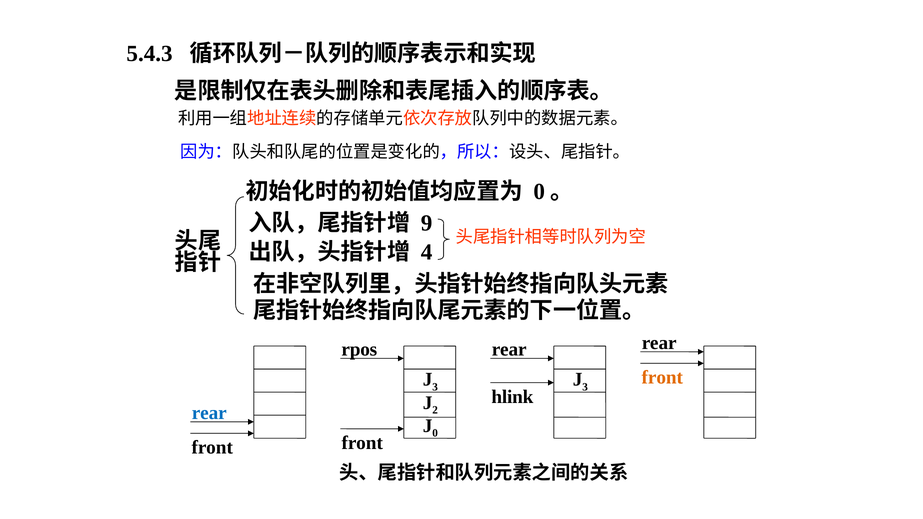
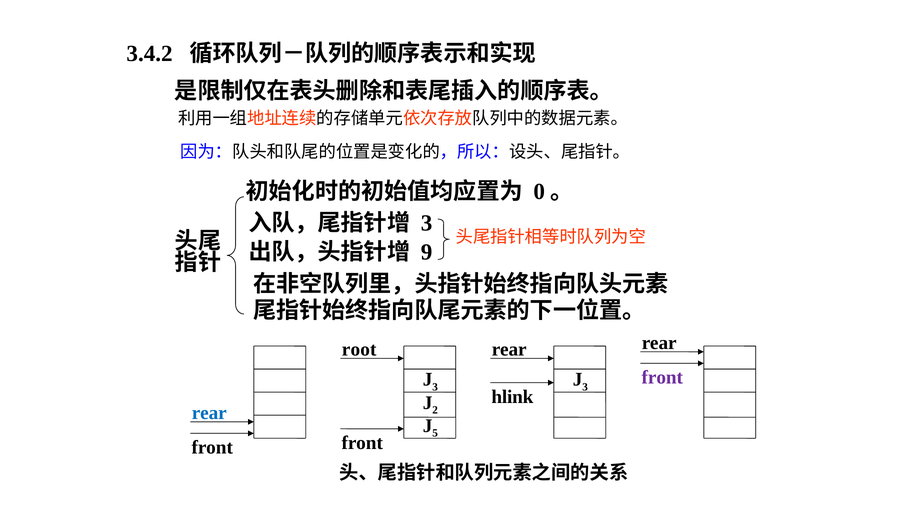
5.4.3: 5.4.3 -> 3.4.2 (150, 53)
9: 9 -> 3 (427, 223)
4: 4 -> 9 (427, 252)
rpos: rpos -> root (359, 350)
front colour: orange -> purple (662, 378)
0: 0 -> 5 (435, 433)
